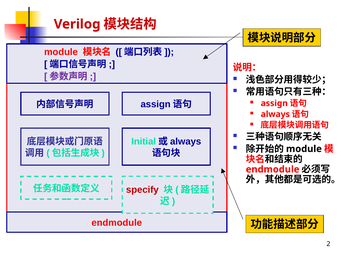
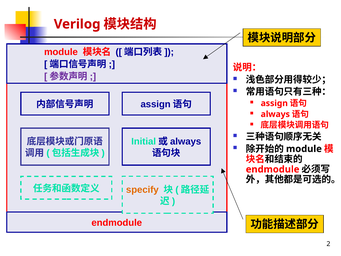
specify colour: red -> orange (142, 190)
